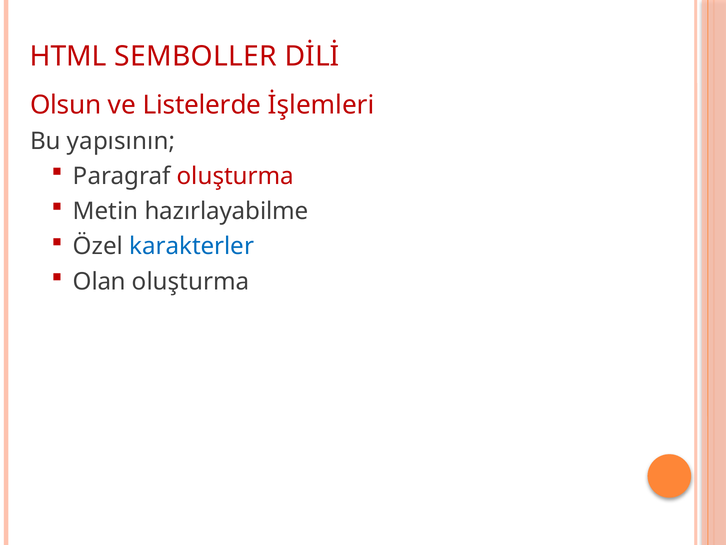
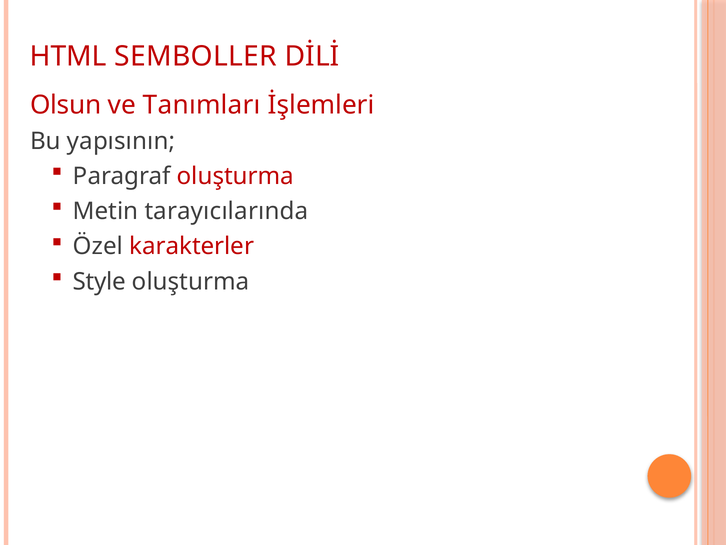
Listelerde: Listelerde -> Tanımları (202, 105)
hazırlayabilme: hazırlayabilme -> tarayıcılarında (226, 211)
karakterler colour: blue -> red (192, 246)
Olan: Olan -> Style (99, 281)
